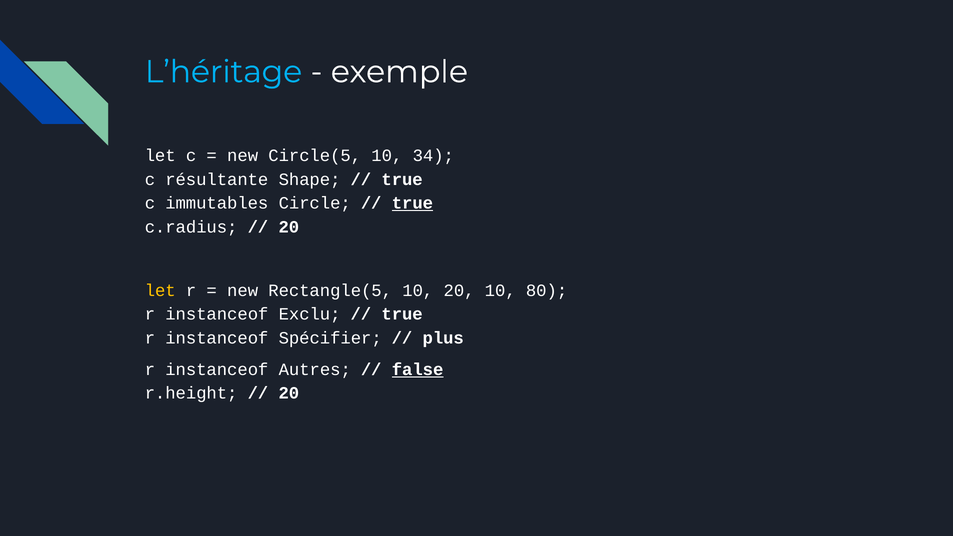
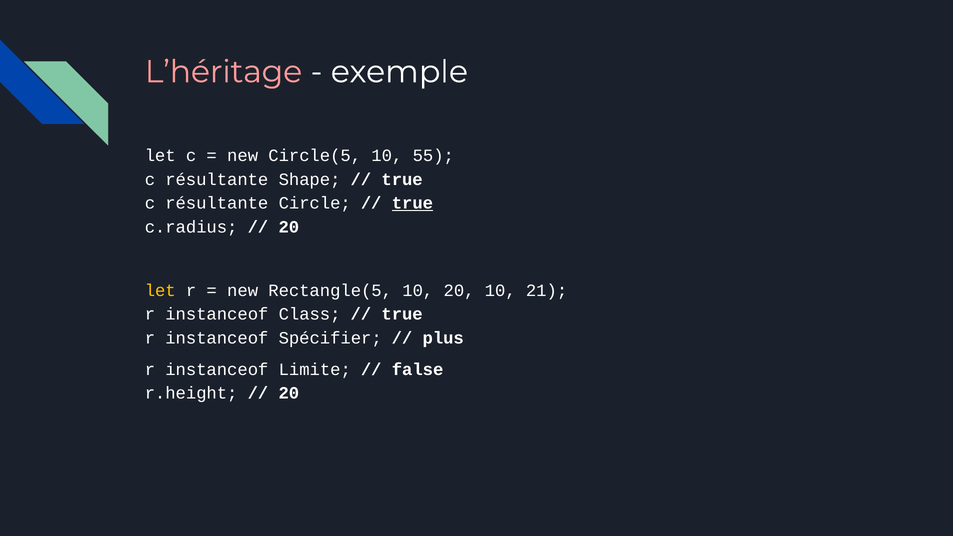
L’héritage colour: light blue -> pink (224, 72)
34: 34 -> 55 (433, 156)
immutables: immutables -> résultante (217, 203)
80: 80 -> 21 (547, 290)
Exclu: Exclu -> Class (310, 314)
Autres: Autres -> Limite (315, 370)
false underline: present -> none (418, 370)
